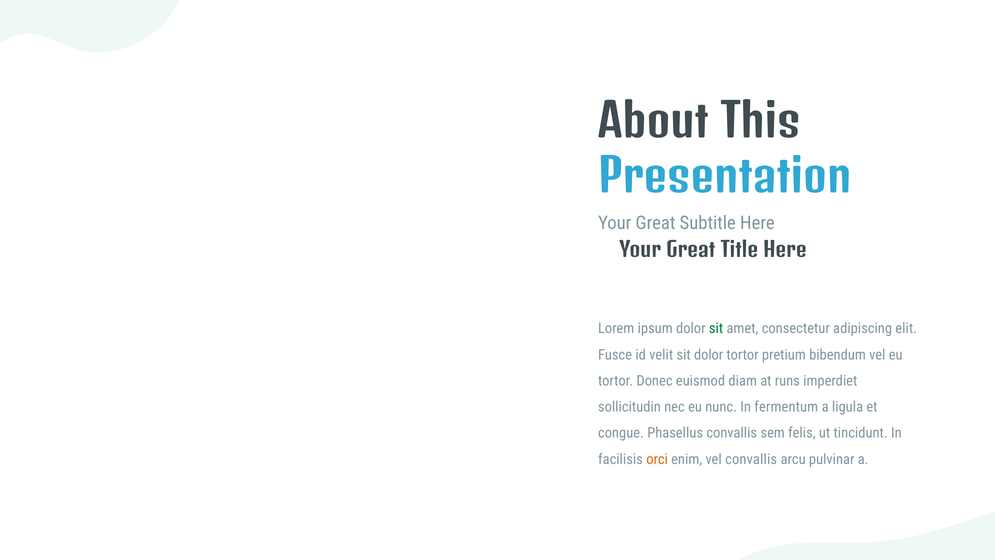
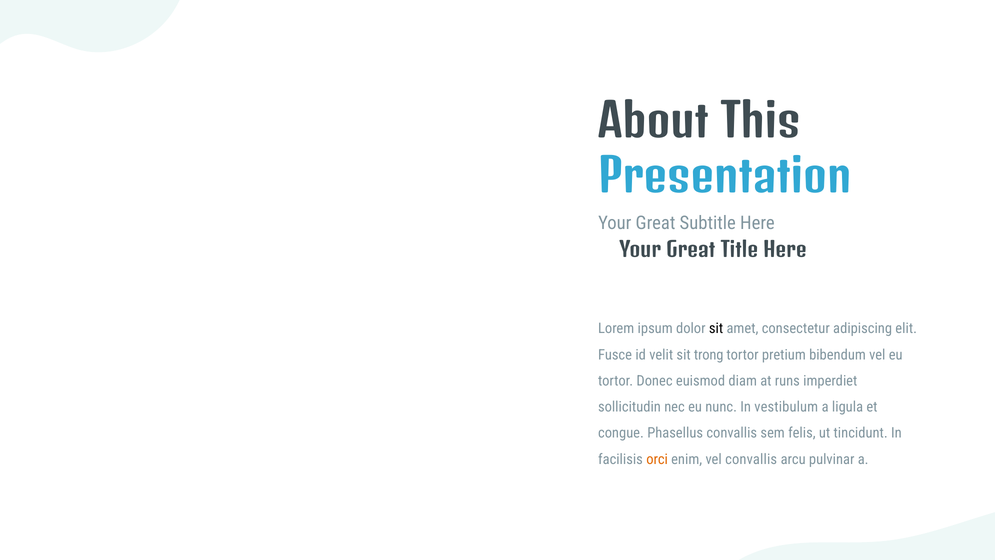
sit colour: green -> black (716, 328)
sit dolor: dolor -> trong (709, 355)
fermentum: fermentum -> vestibulum (786, 407)
